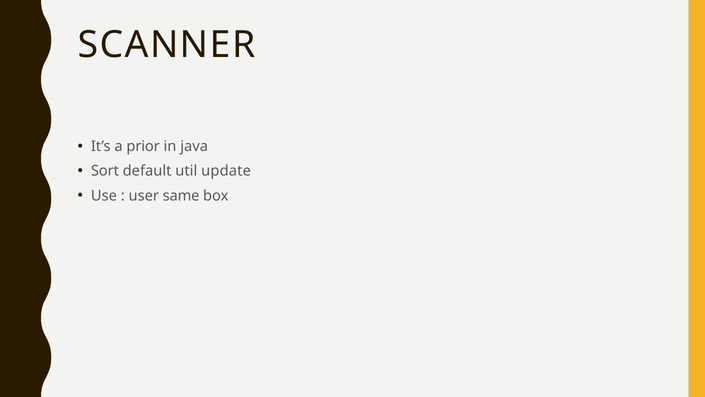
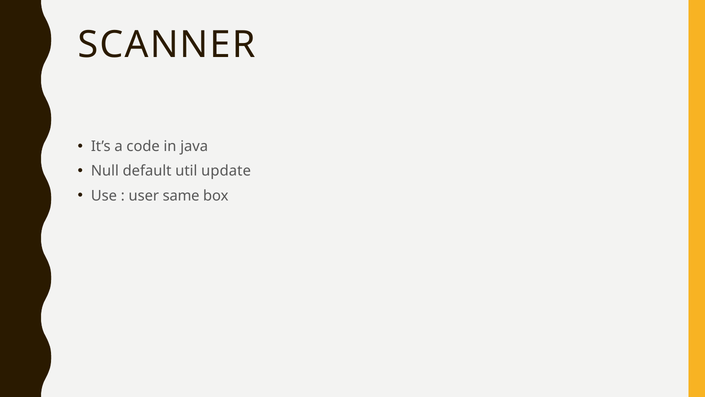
prior: prior -> code (143, 146)
Sort: Sort -> Null (105, 171)
